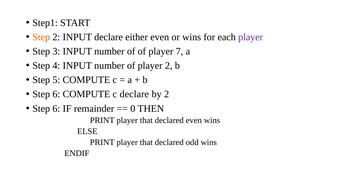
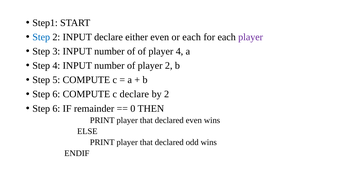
Step colour: orange -> blue (41, 37)
or wins: wins -> each (192, 37)
player 7: 7 -> 4 (179, 51)
